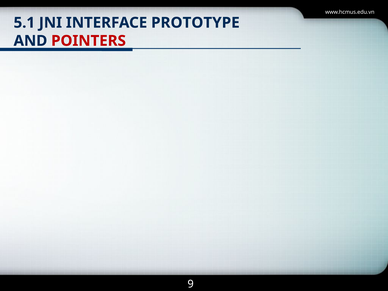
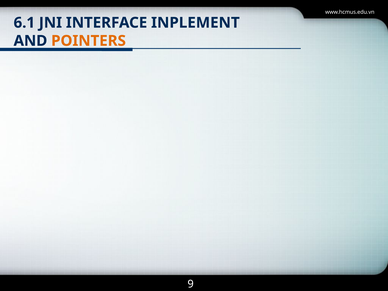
5.1: 5.1 -> 6.1 (24, 23)
PROTOTYPE: PROTOTYPE -> INPLEMENT (195, 23)
POINTERS colour: red -> orange (89, 41)
